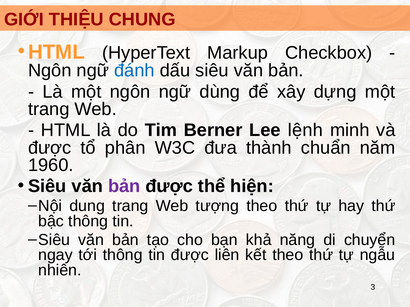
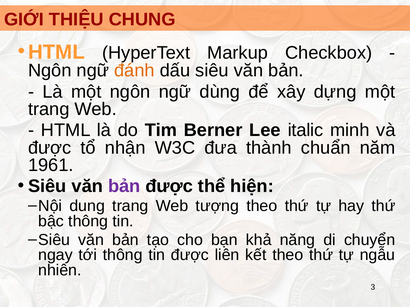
đánh colour: blue -> orange (134, 71)
lệnh: lệnh -> italic (306, 130)
phân: phân -> nhận (125, 148)
1960: 1960 -> 1961 (51, 165)
